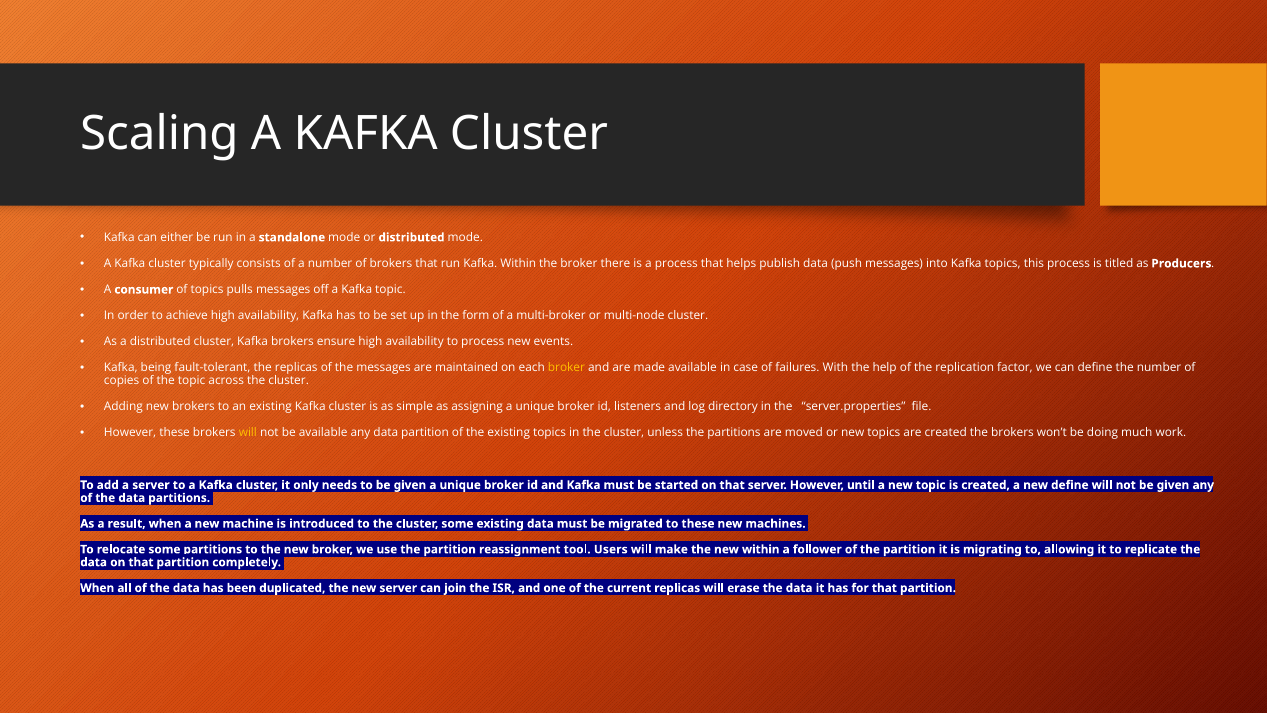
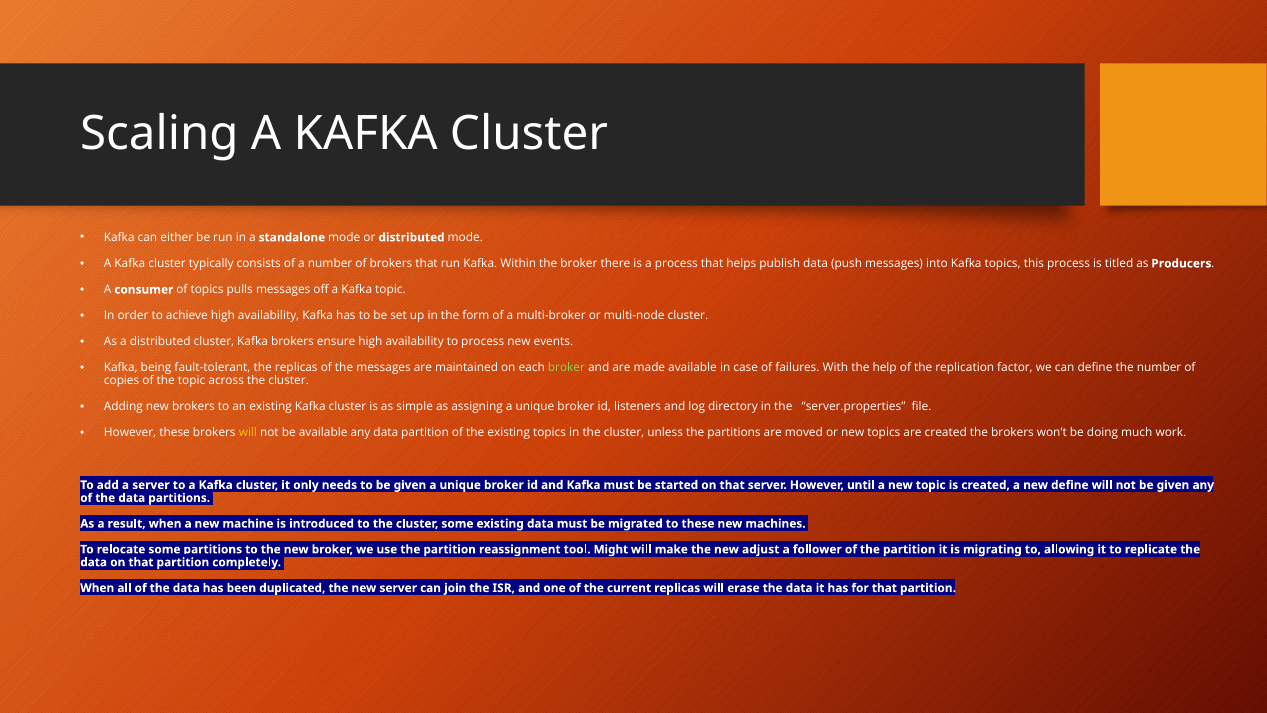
broker colour: yellow -> light green (566, 368)
Users: Users -> Might (611, 549)
new within: within -> adjust (761, 549)
